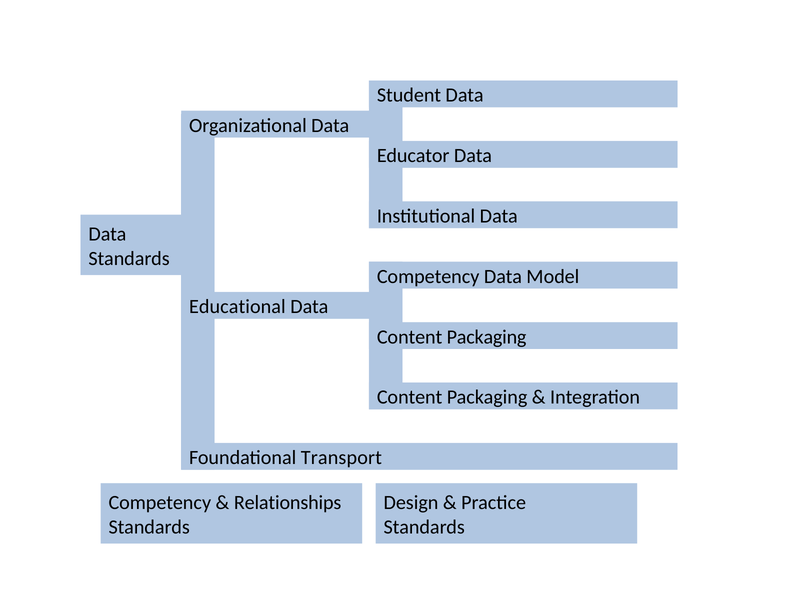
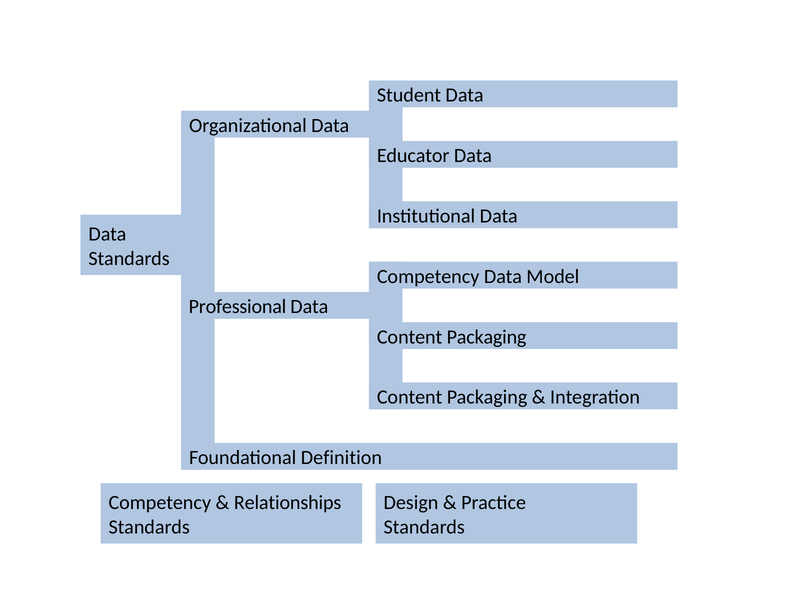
Educational: Educational -> Professional (237, 307)
Transport: Transport -> Definition (341, 458)
